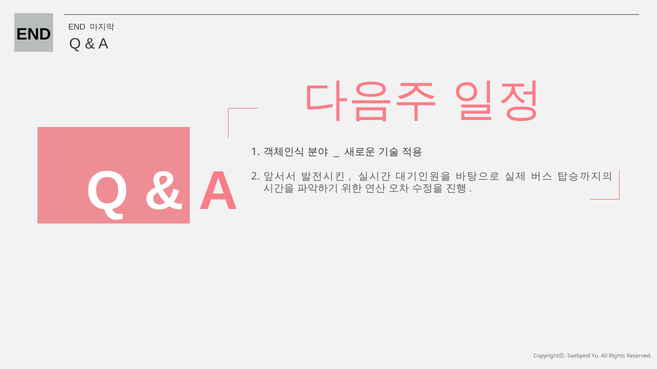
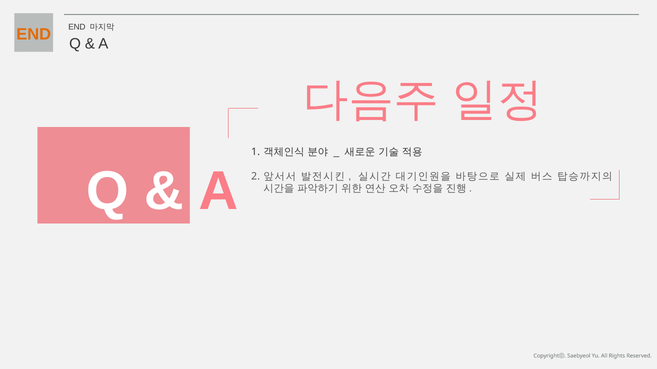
END colour: black -> orange (34, 35)
